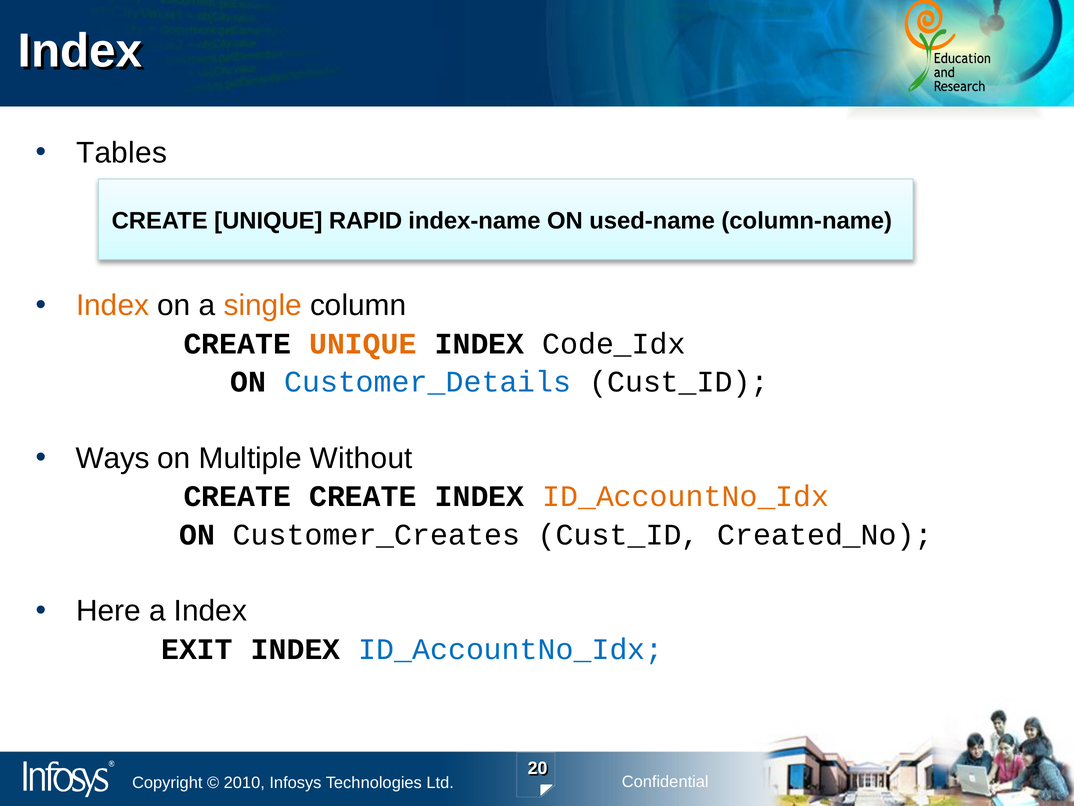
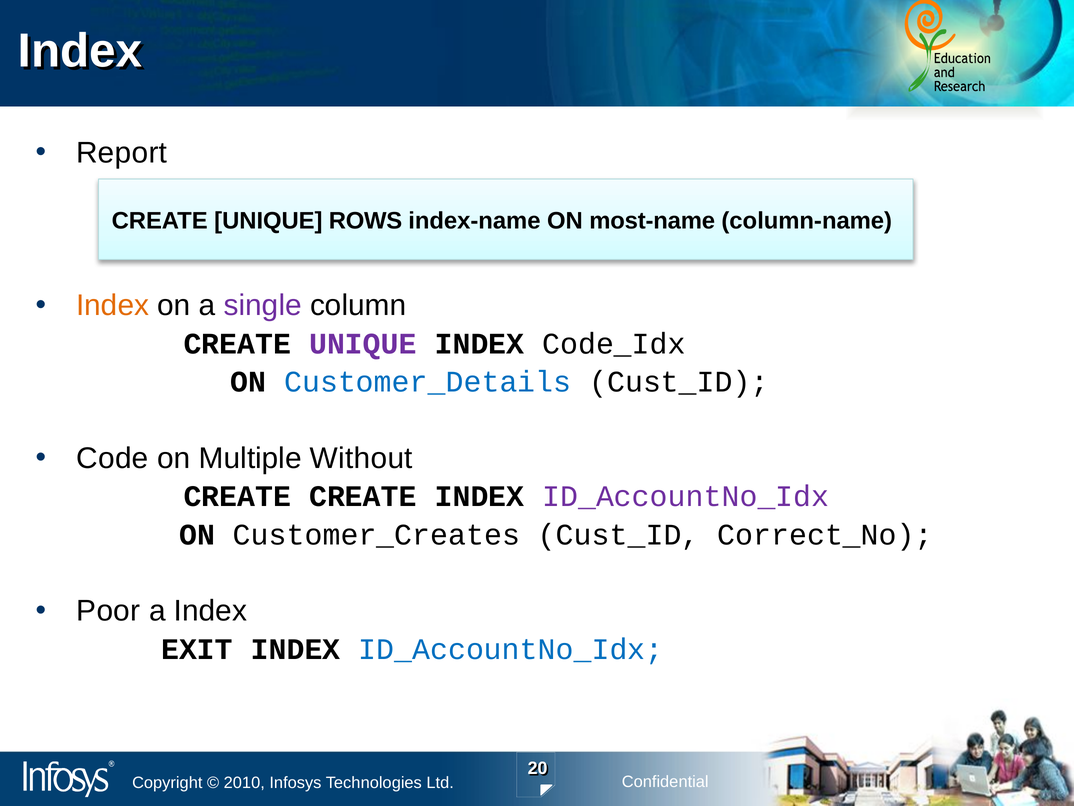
Tables: Tables -> Report (122, 153)
RAPID: RAPID -> ROWS (366, 221)
used-name: used-name -> most-name (652, 221)
single colour: orange -> purple (263, 305)
UNIQUE colour: orange -> purple (363, 343)
Ways: Ways -> Code (112, 458)
ID_AccountNo_Idx colour: orange -> purple (686, 496)
Created_No: Created_No -> Correct_No (825, 534)
Here: Here -> Poor (108, 611)
